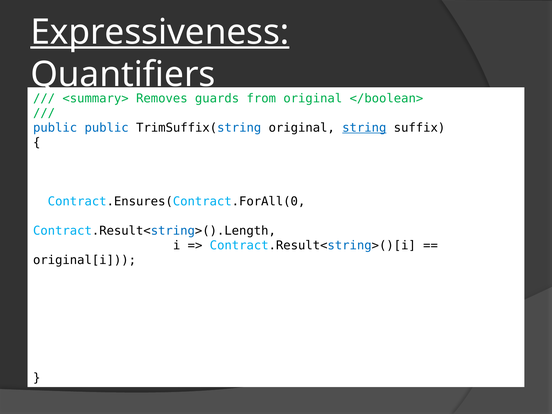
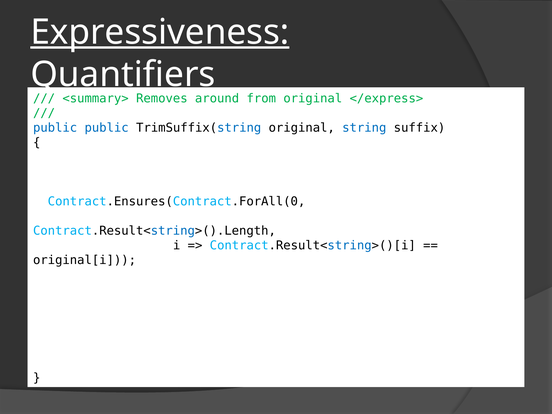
guards: guards -> around (217, 98)
</boolean>: </boolean> -> </express> (386, 98)
string underline: present -> none (364, 128)
